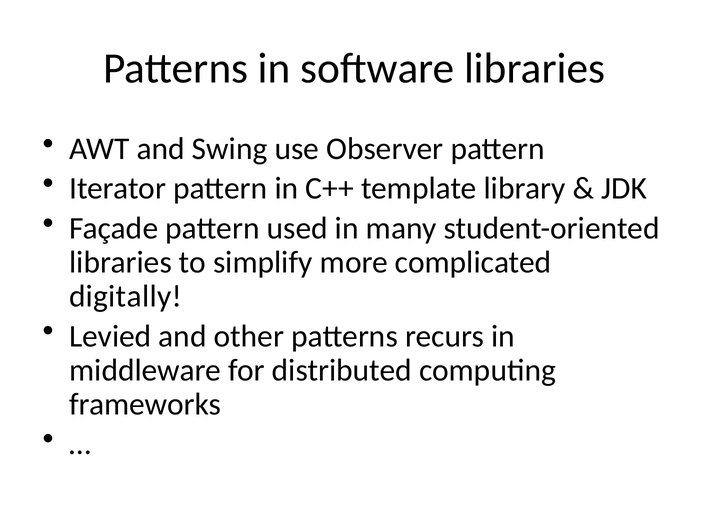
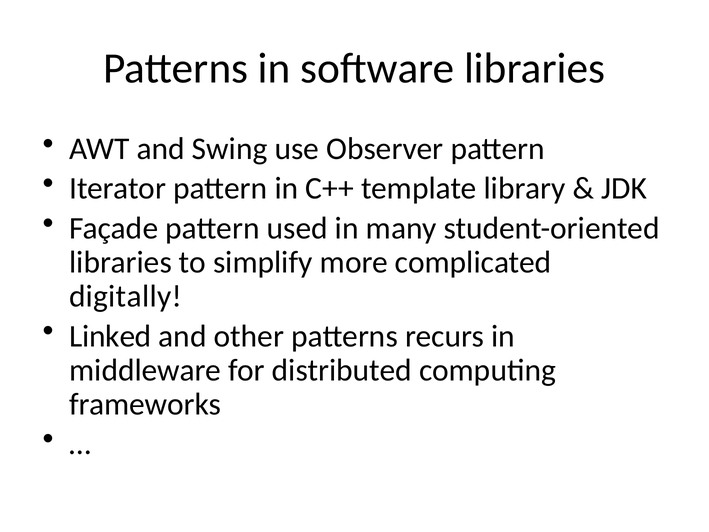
Levied: Levied -> Linked (110, 336)
